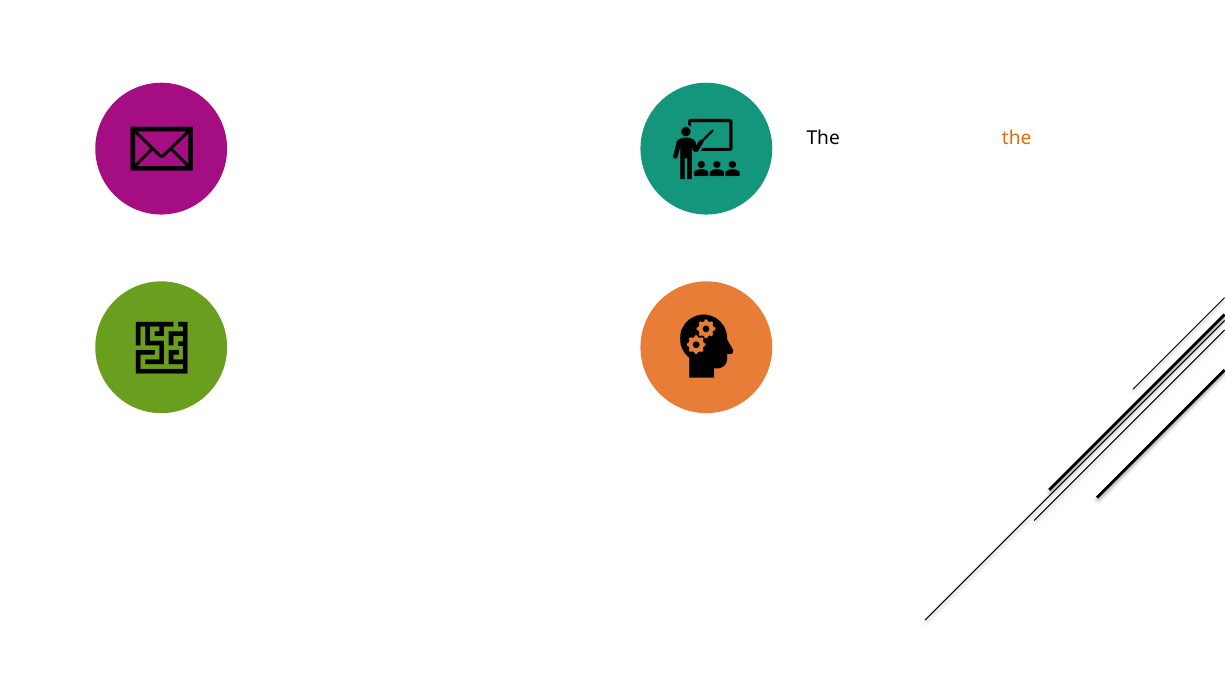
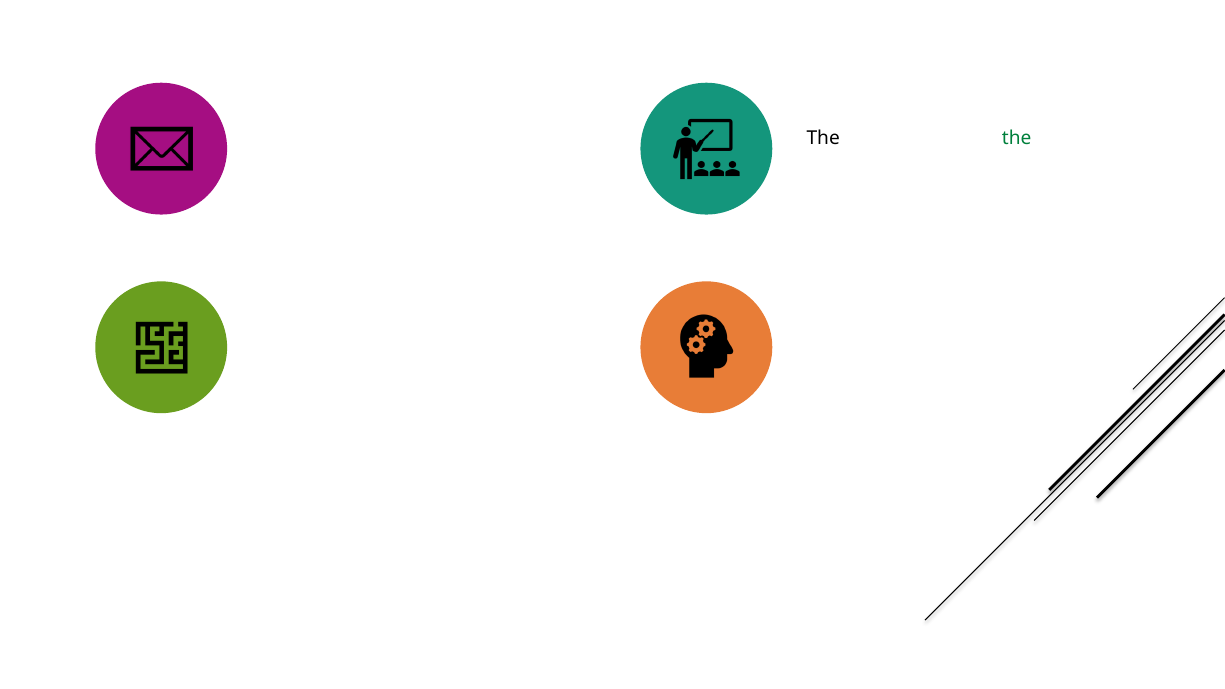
the colour: orange -> green (1017, 138)
